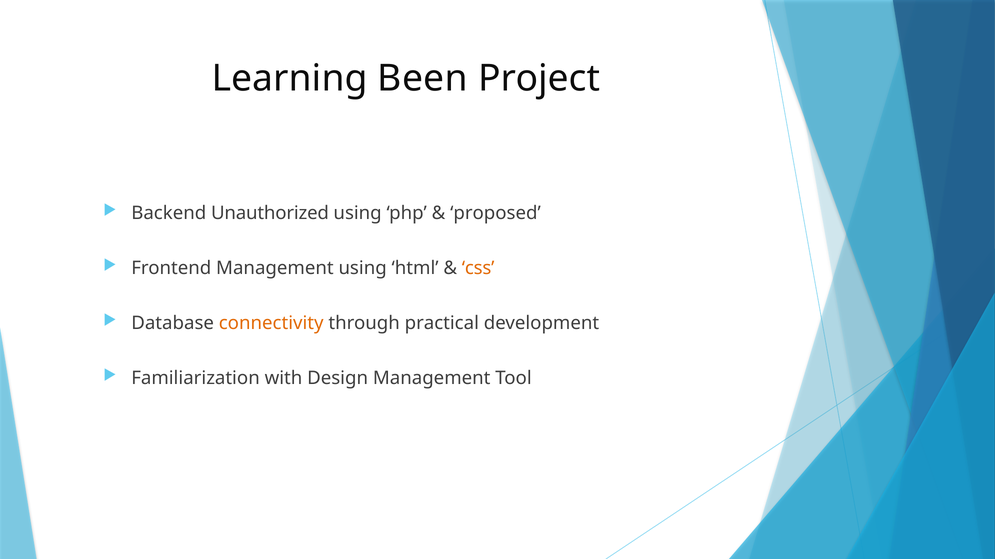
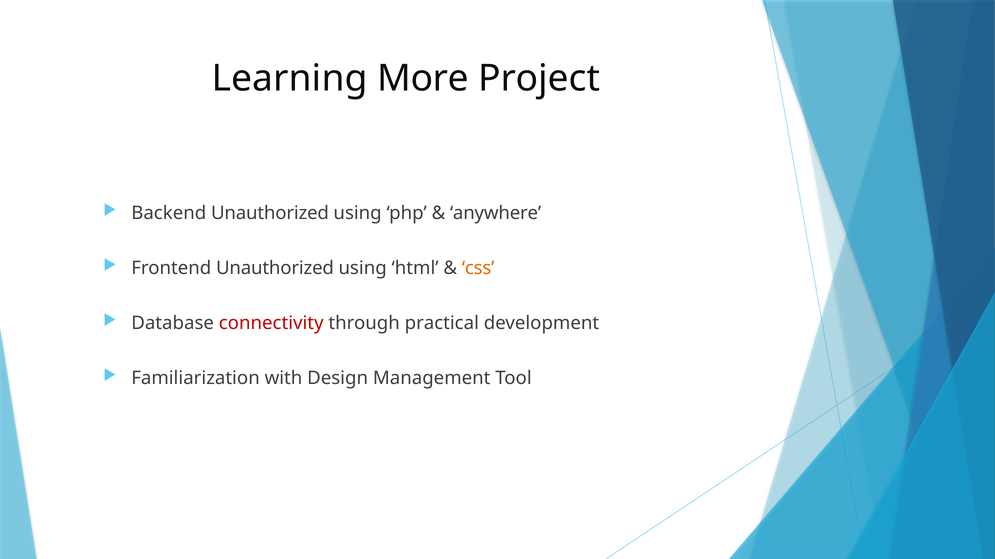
Been: Been -> More (423, 78)
proposed: proposed -> anywhere (496, 213)
Frontend Management: Management -> Unauthorized (275, 268)
connectivity colour: orange -> red (271, 324)
